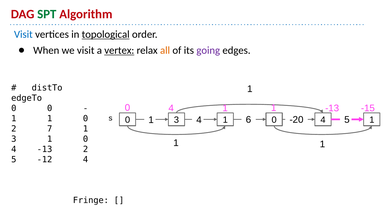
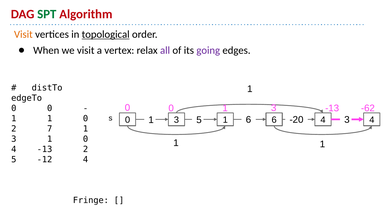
Visit colour: blue -> orange (23, 34)
vertex underline: present -> none (119, 50)
all colour: orange -> purple (165, 50)
4: 4 -> 0 (171, 108)
1: 1 -> 3 (274, 108)
-15: -15 -> -62 (368, 108)
s 4: 4 -> 5 (199, 120)
6 5: 5 -> 3 (347, 120)
3 0: 0 -> 6 (274, 120)
1: 1 -> 4 (372, 120)
